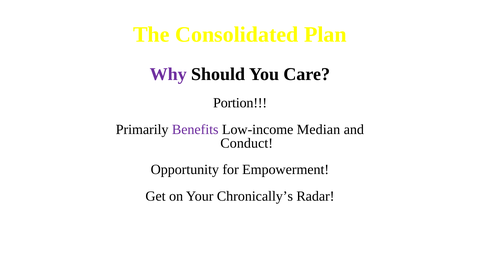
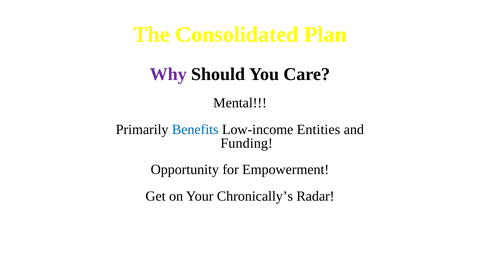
Portion: Portion -> Mental (240, 103)
Benefits colour: purple -> blue (195, 130)
Median: Median -> Entities (319, 130)
Conduct: Conduct -> Funding (247, 143)
